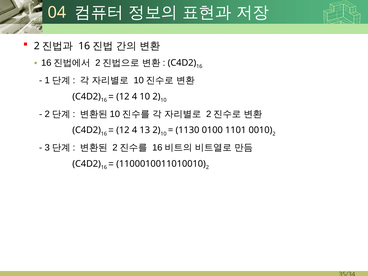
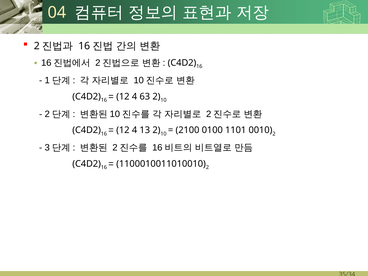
4 10: 10 -> 63 (145, 96)
1130: 1130 -> 2100 (187, 130)
